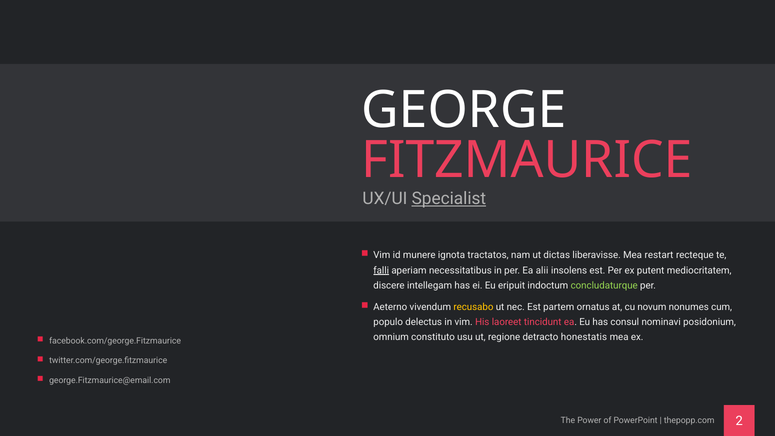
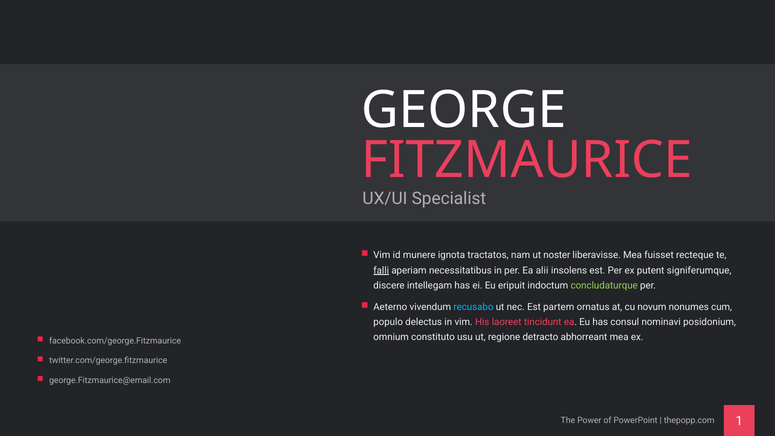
Specialist underline: present -> none (449, 199)
dictas: dictas -> noster (557, 255)
restart: restart -> fuisset (659, 255)
mediocritatem: mediocritatem -> signiferumque (699, 270)
recusabo colour: yellow -> light blue (473, 307)
honestatis: honestatis -> abhorreant (584, 337)
2: 2 -> 1 (739, 421)
